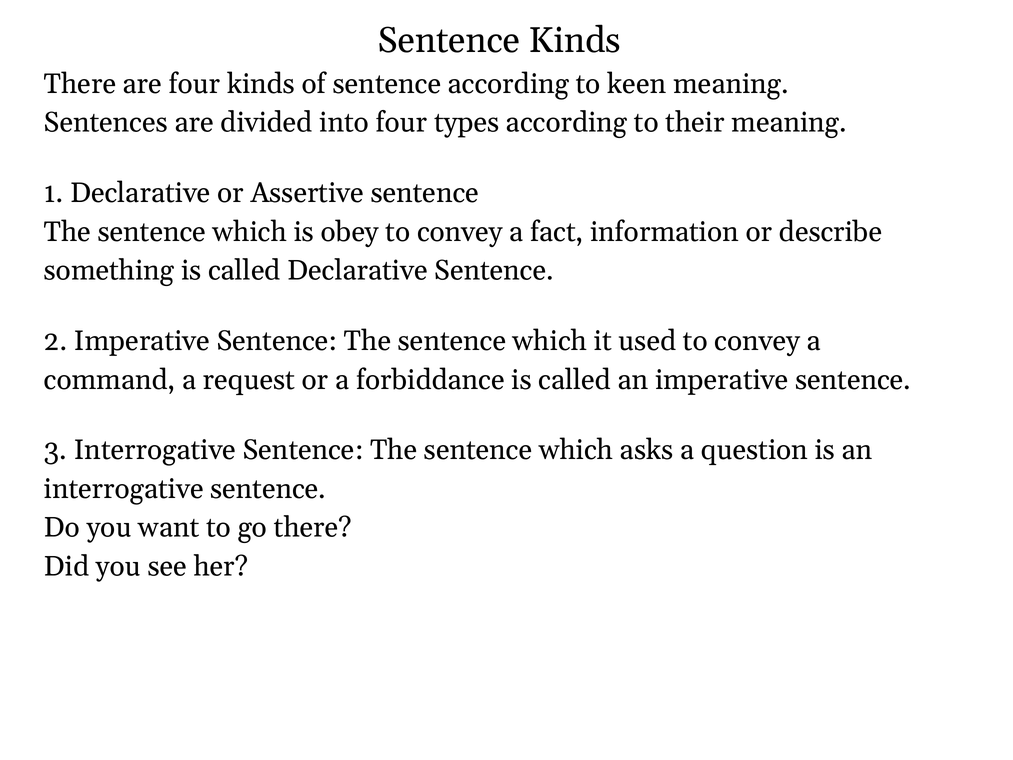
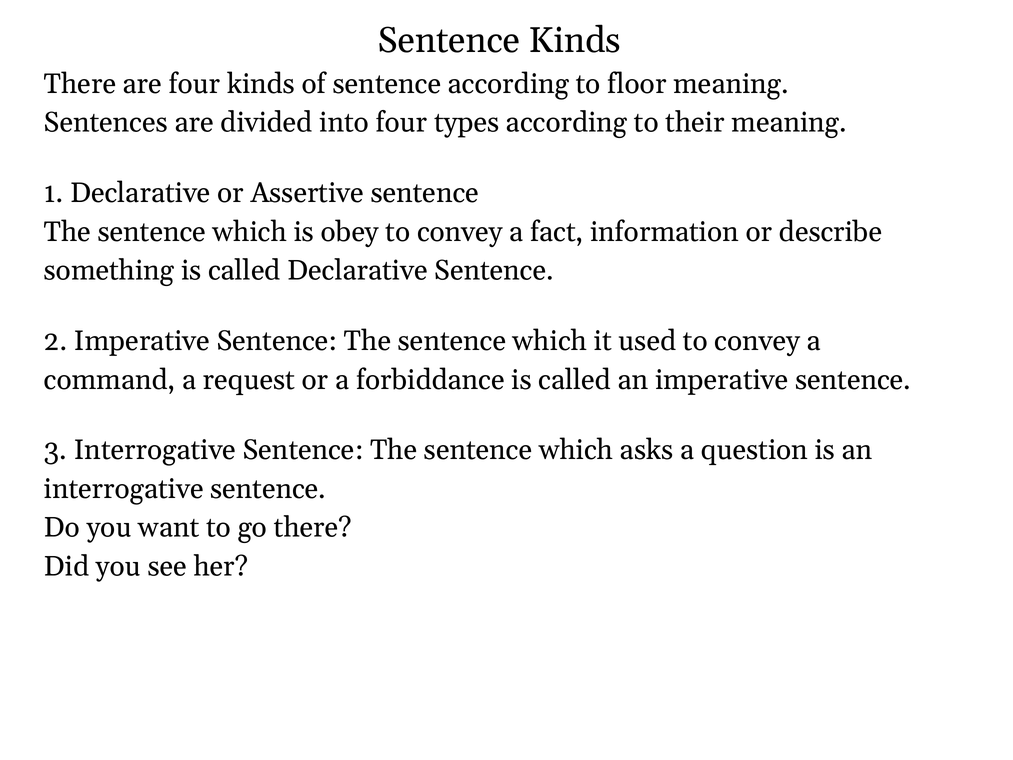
keen: keen -> floor (637, 84)
